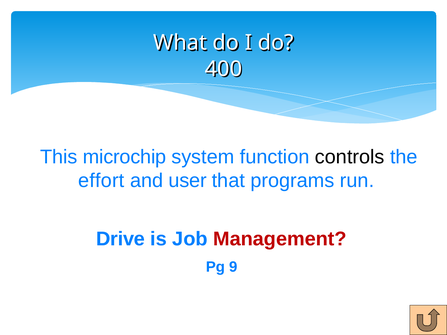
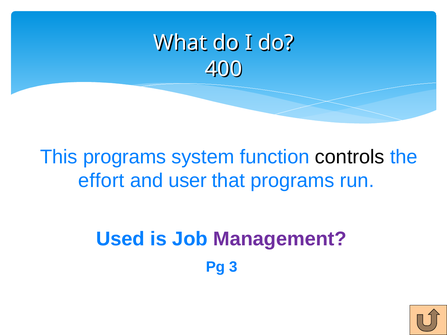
This microchip: microchip -> programs (125, 157)
Drive: Drive -> Used (120, 239)
Management colour: red -> purple (280, 239)
9: 9 -> 3 (233, 267)
